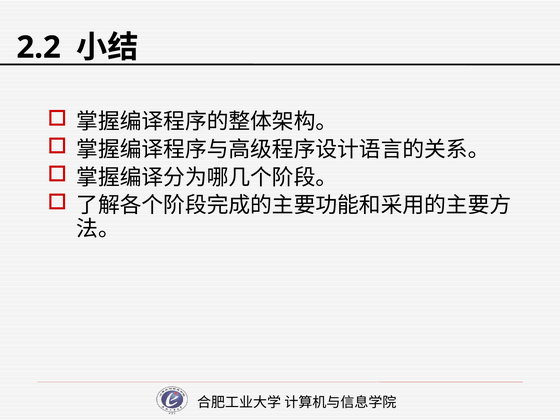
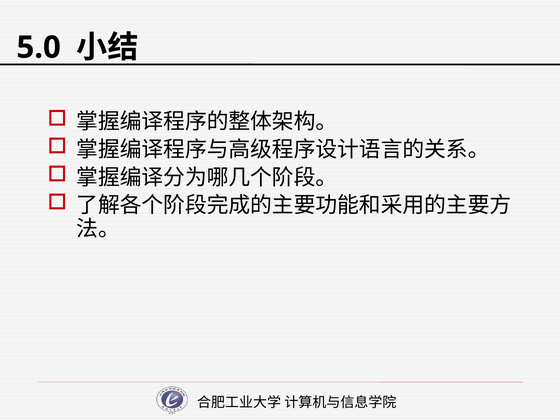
2.2: 2.2 -> 5.0 (39, 47)
